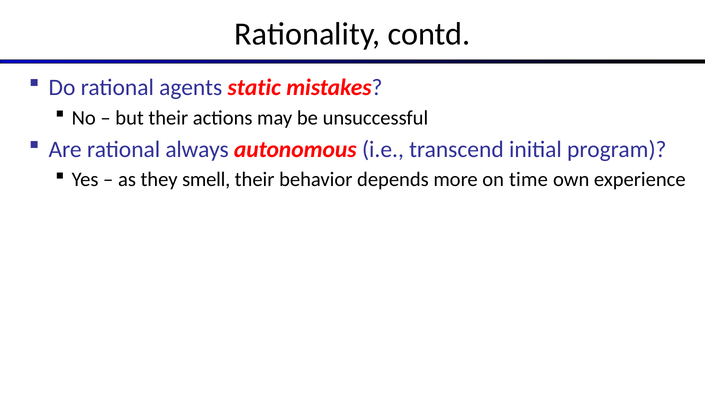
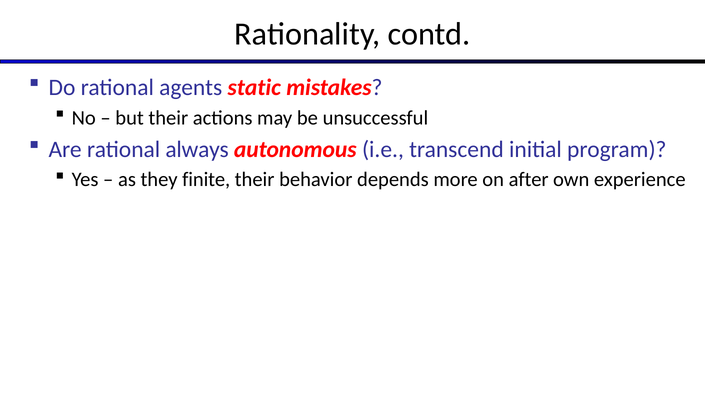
smell: smell -> finite (206, 179)
time: time -> after (529, 179)
